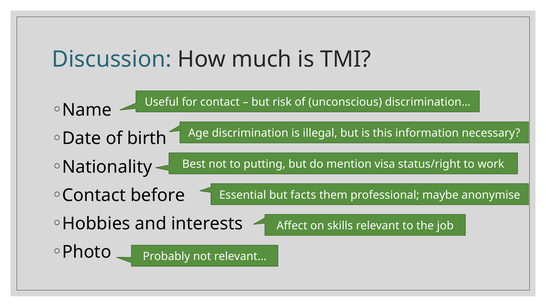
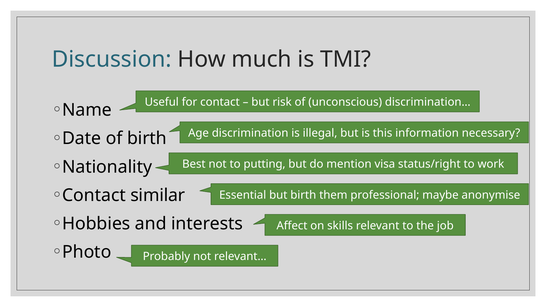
before: before -> similar (158, 195)
but facts: facts -> birth (303, 195)
